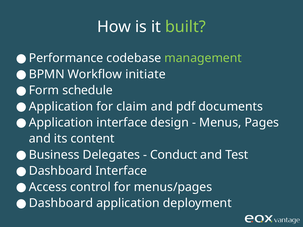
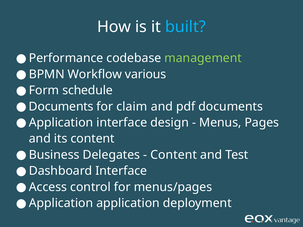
built colour: light green -> light blue (185, 27)
initiate: initiate -> various (146, 74)
Application: Application -> Documents (61, 107)
Conduct: Conduct -> Content (174, 155)
Dashboard: Dashboard -> Application (61, 203)
